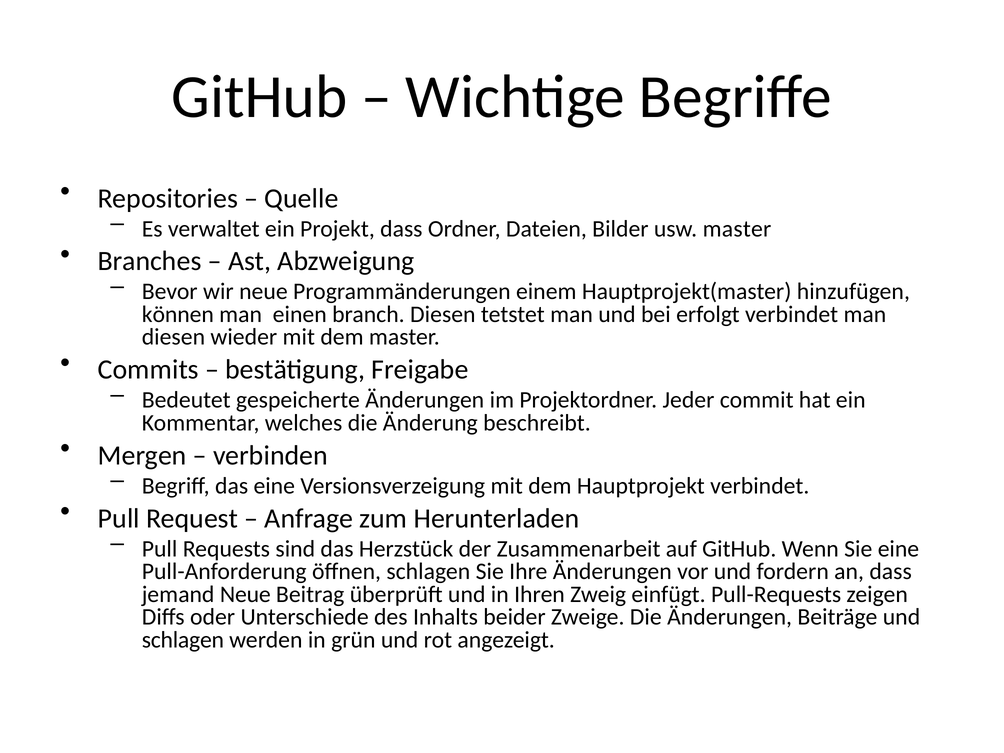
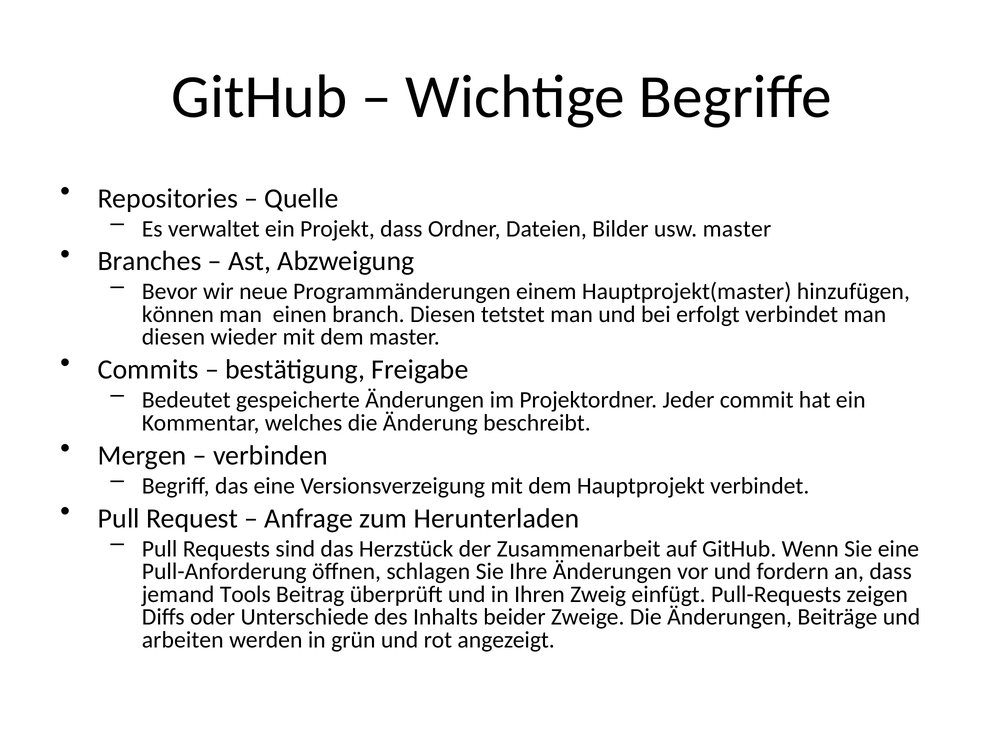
jemand Neue: Neue -> Tools (245, 594)
schlagen: schlagen -> arbeiten (183, 640)
